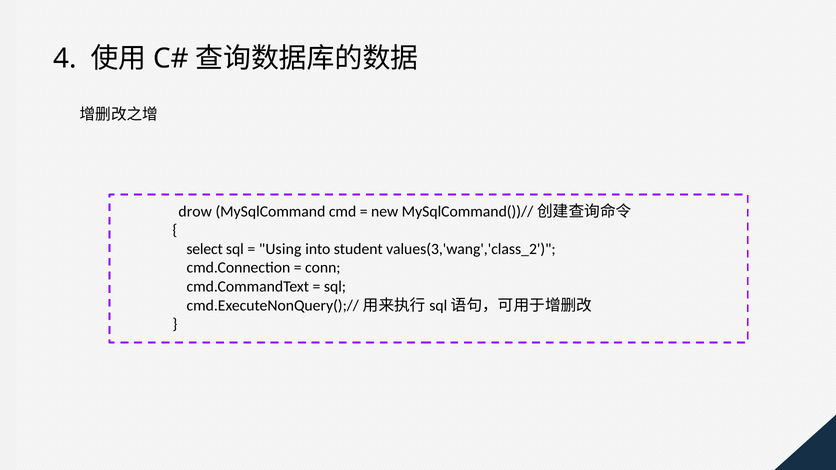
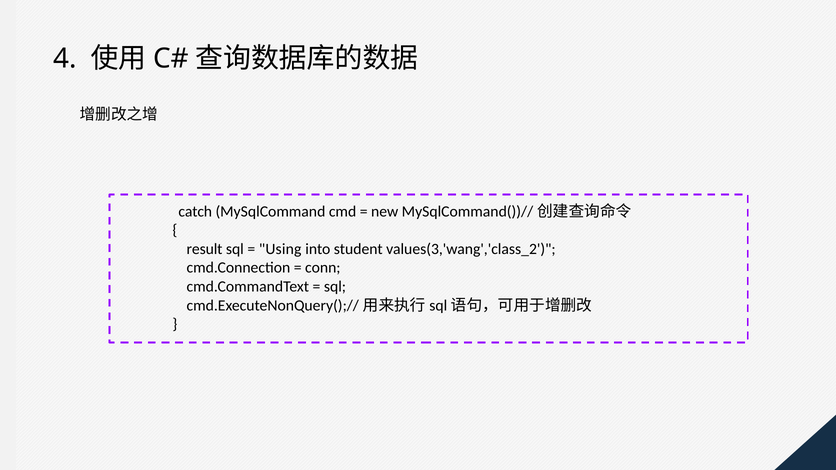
drow: drow -> catch (195, 212)
select: select -> result (205, 249)
